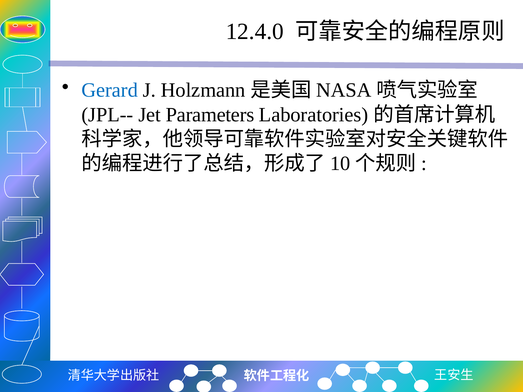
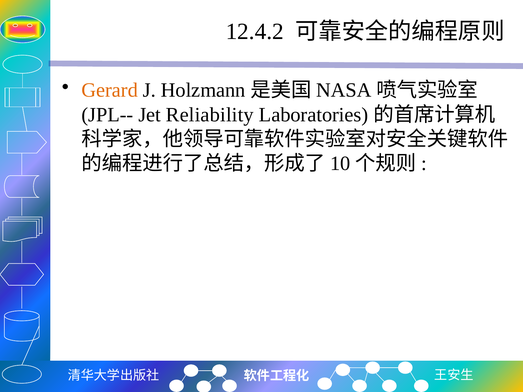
12.4.0: 12.4.0 -> 12.4.2 (255, 31)
Gerard colour: blue -> orange (110, 90)
Parameters: Parameters -> Reliability (210, 115)
